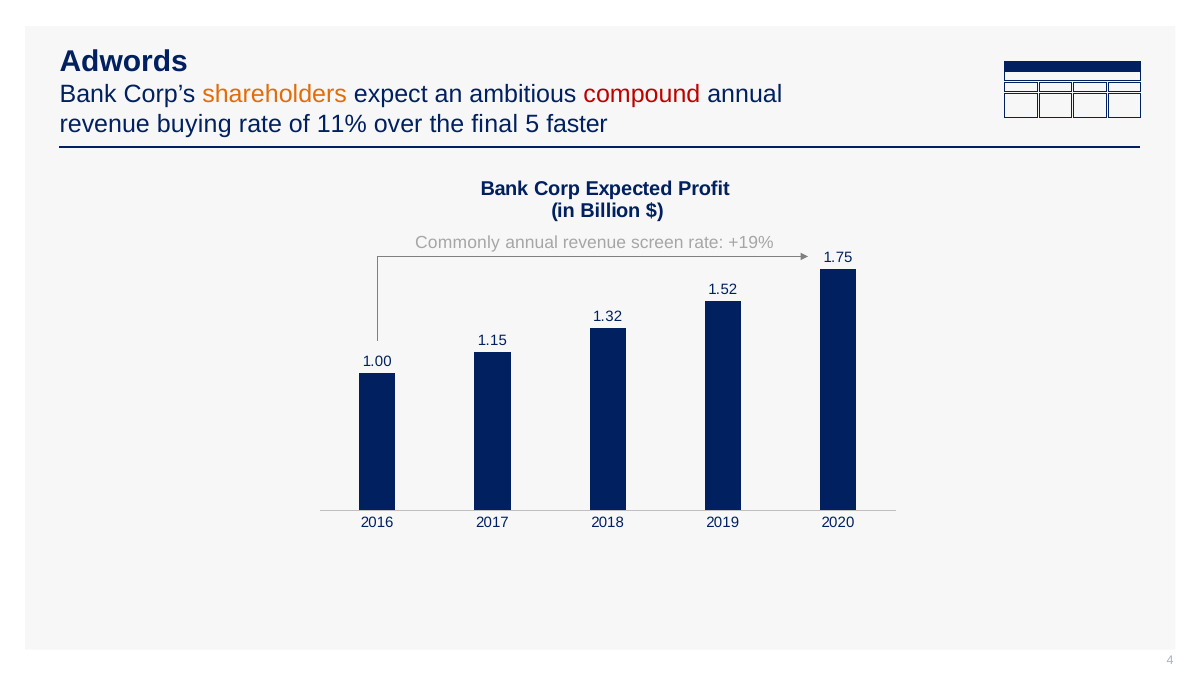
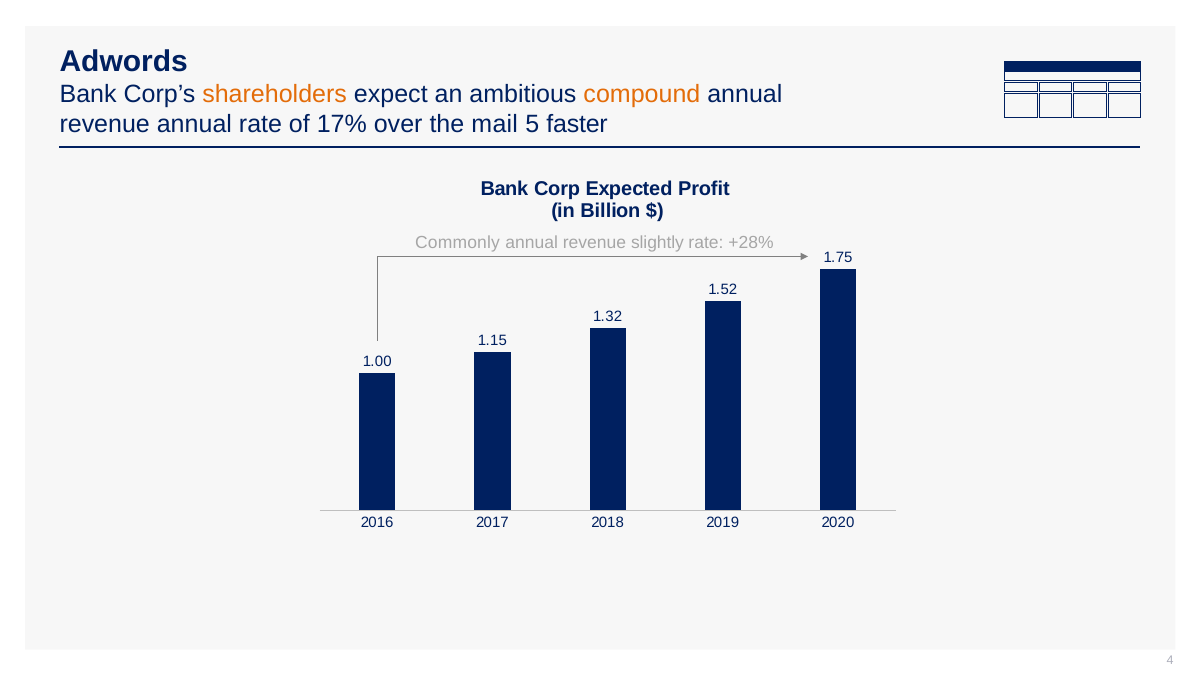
compound colour: red -> orange (642, 94)
revenue buying: buying -> annual (194, 124)
11%: 11% -> 17% (342, 124)
final: final -> mail (495, 124)
screen: screen -> slightly (657, 242)
+19%: +19% -> +28% (751, 242)
